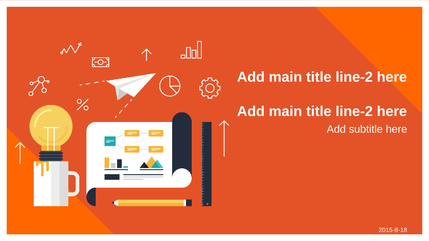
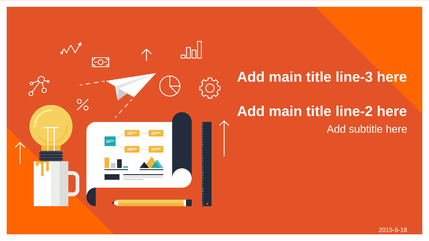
line-2: line-2 -> line-3 (354, 77)
